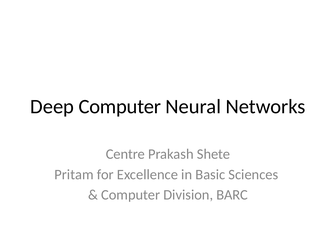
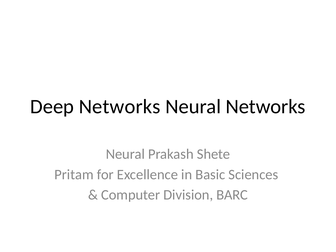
Deep Computer: Computer -> Networks (120, 107)
Centre: Centre -> Neural (125, 154)
